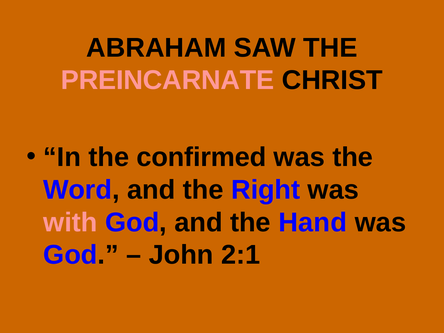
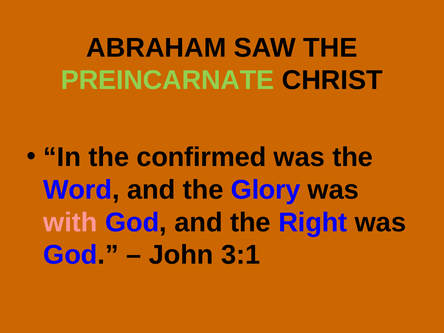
PREINCARNATE colour: pink -> light green (168, 80)
Right: Right -> Glory (266, 190)
Hand: Hand -> Right (313, 222)
2:1: 2:1 -> 3:1 (241, 255)
